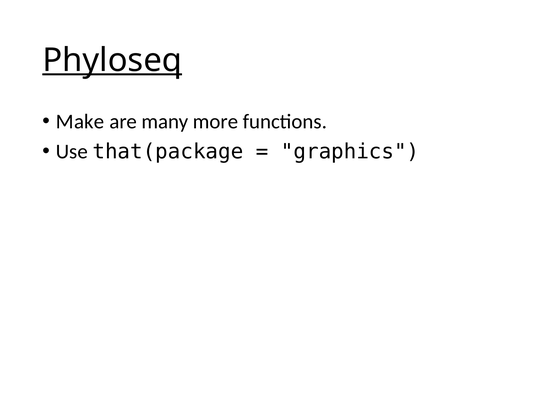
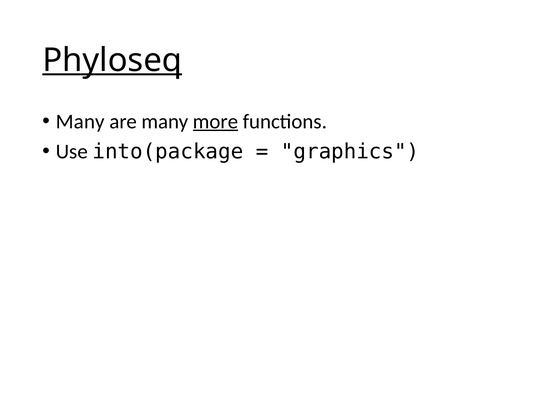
Make: Make -> Many (80, 121)
more underline: none -> present (216, 121)
that(package: that(package -> into(package (168, 151)
